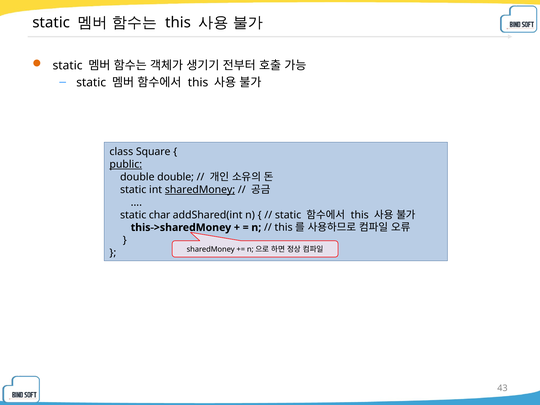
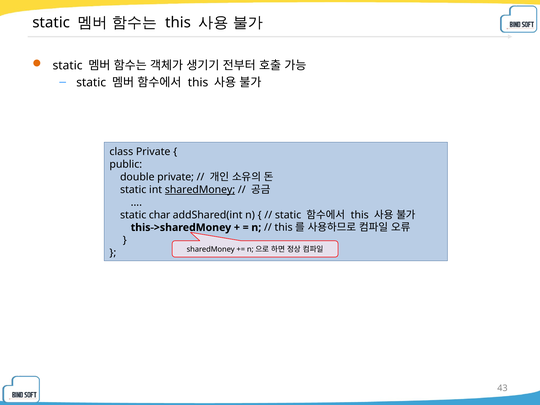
class Square: Square -> Private (153, 152)
public underline: present -> none (126, 164)
double double: double -> private (176, 177)
